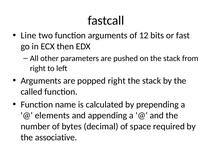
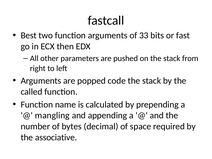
Line: Line -> Best (29, 35)
12: 12 -> 33 (144, 35)
popped right: right -> code (117, 81)
elements: elements -> mangling (52, 115)
